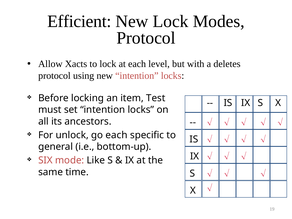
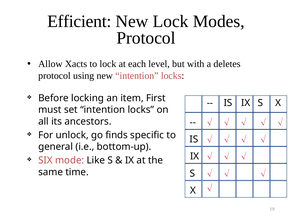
Test: Test -> First (156, 98)
go each: each -> finds (117, 135)
